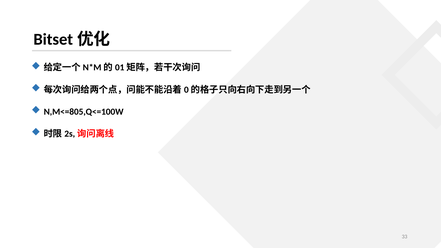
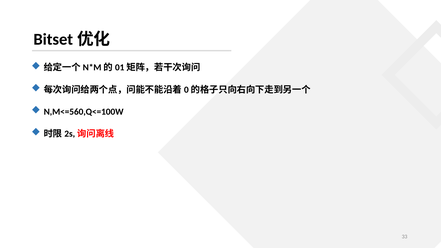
N,M<=805,Q<=100W: N,M<=805,Q<=100W -> N,M<=560,Q<=100W (84, 112)
